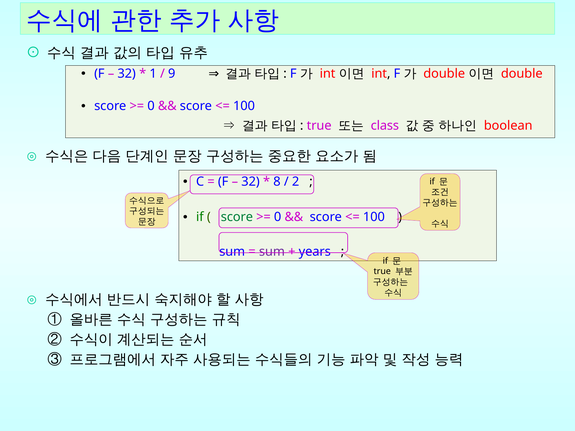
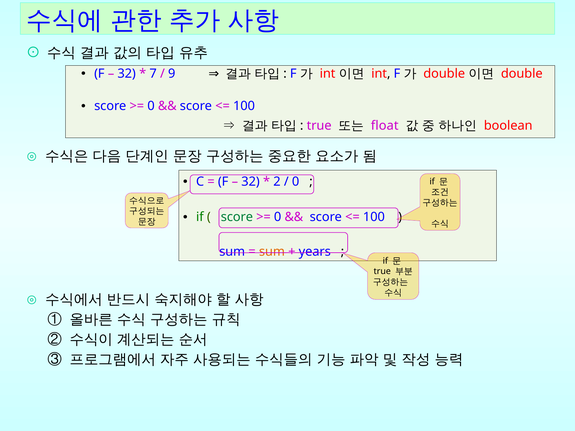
1: 1 -> 7 (153, 74)
class: class -> float (385, 126)
8: 8 -> 2 (277, 182)
2: 2 -> 0 (296, 182)
sum colour: purple -> orange (272, 252)
